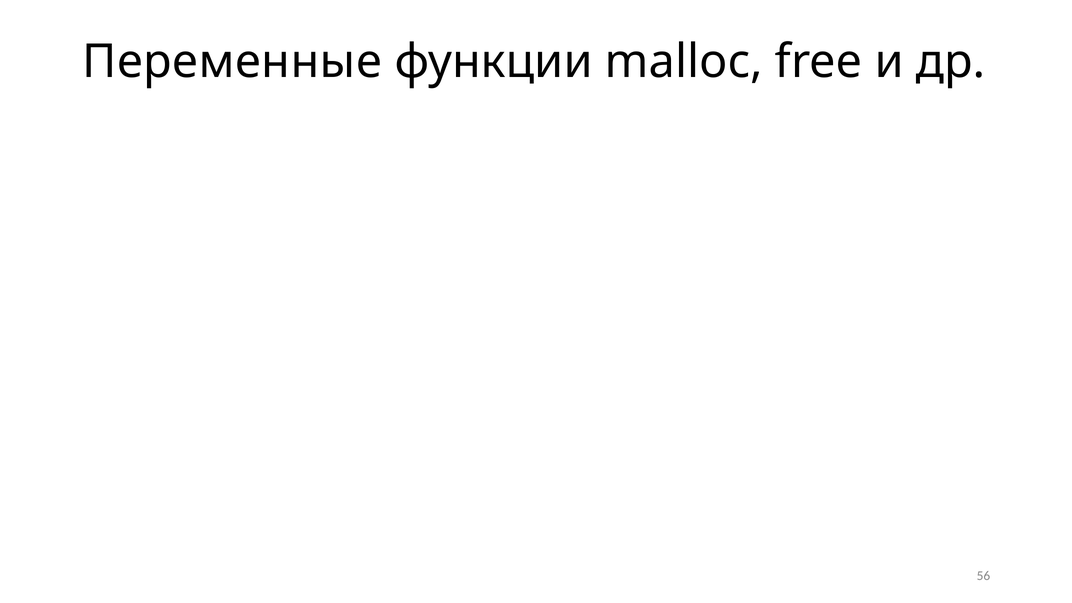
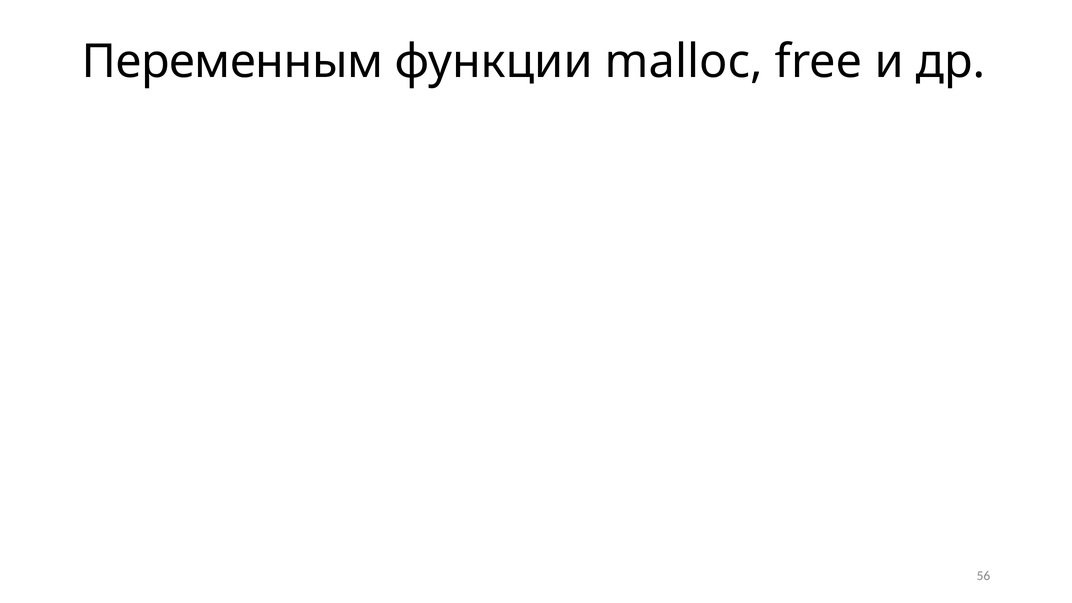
Переменные: Переменные -> Переменным (232, 62)
